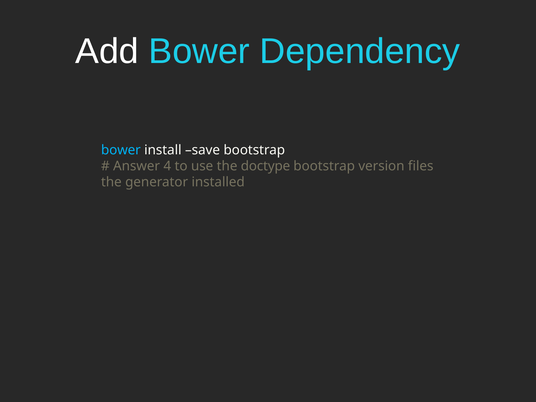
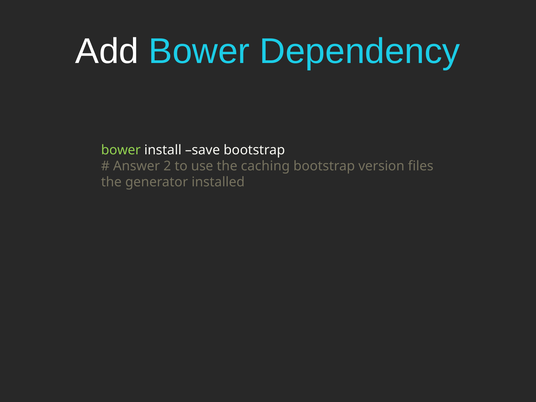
bower colour: light blue -> light green (121, 150)
4: 4 -> 2 (167, 166)
doctype: doctype -> caching (265, 166)
